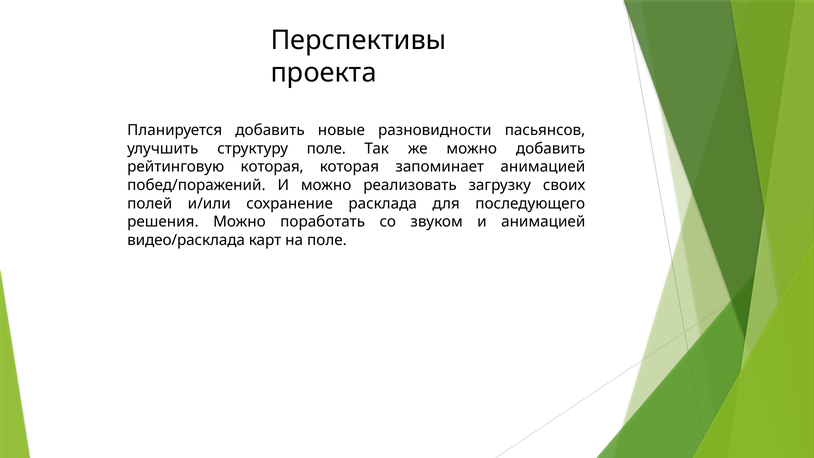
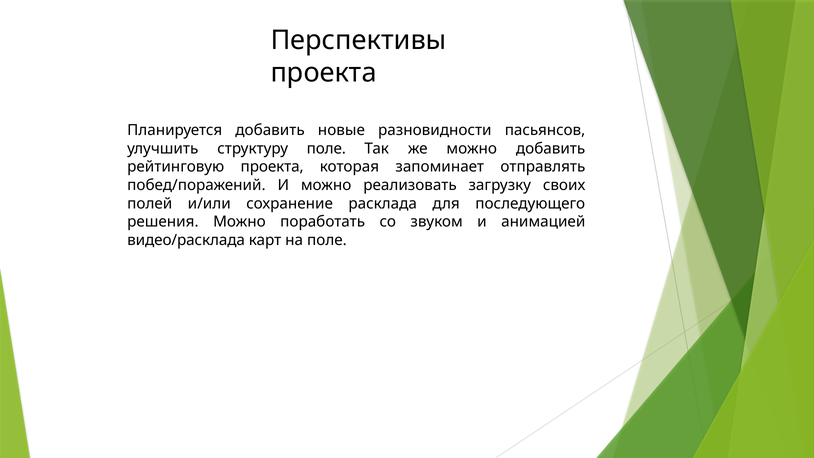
рейтинговую которая: которая -> проекта (272, 167)
запоминает анимацией: анимацией -> отправлять (543, 167)
